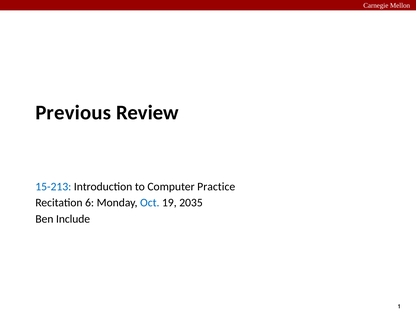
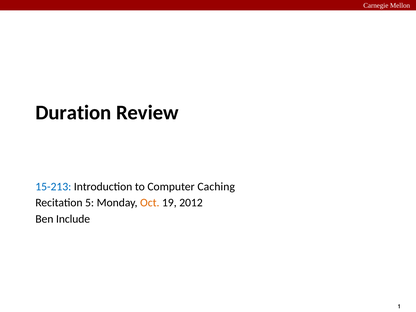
Previous: Previous -> Duration (73, 113)
Practice: Practice -> Caching (216, 187)
6: 6 -> 5 (90, 203)
Oct colour: blue -> orange (150, 203)
2035: 2035 -> 2012 (191, 203)
